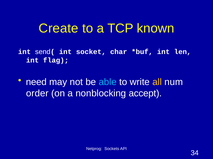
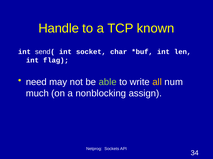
Create: Create -> Handle (59, 28)
able colour: light blue -> light green (108, 82)
order: order -> much (37, 94)
accept: accept -> assign (145, 94)
